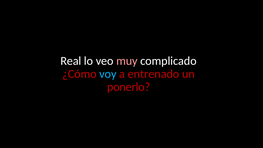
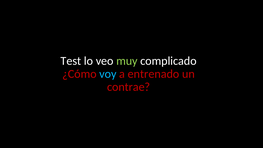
Real: Real -> Test (71, 61)
muy colour: pink -> light green (127, 61)
ponerlo: ponerlo -> contrae (129, 87)
